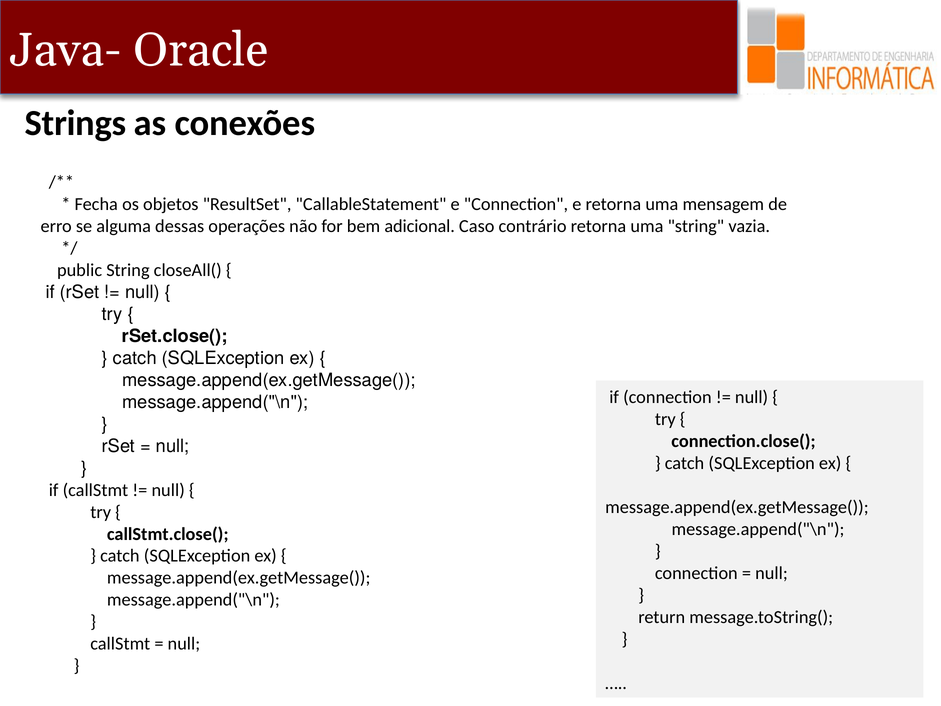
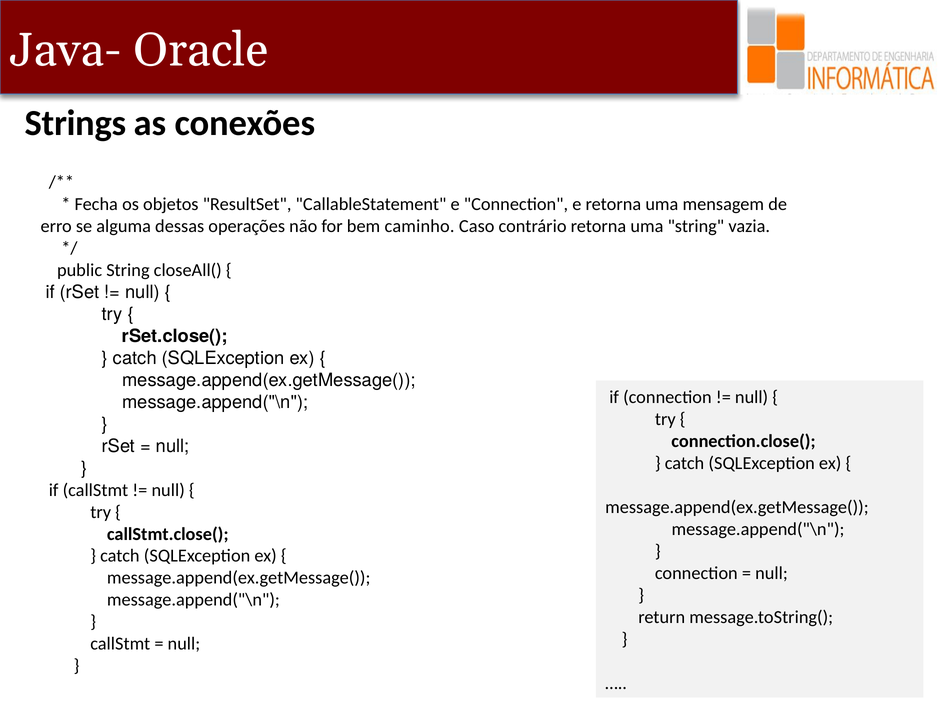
adicional: adicional -> caminho (420, 226)
